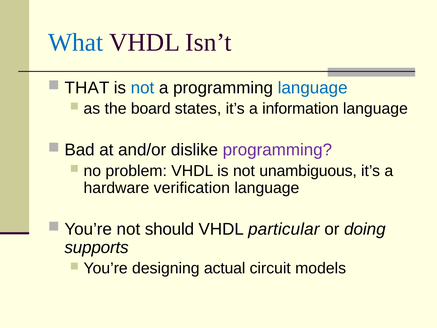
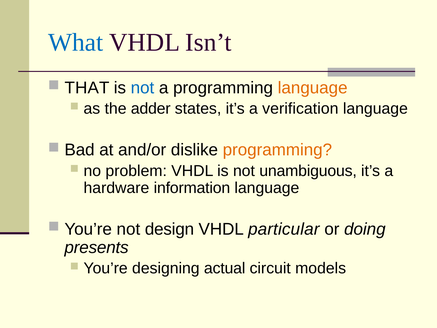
language colour: blue -> orange (313, 88)
board: board -> adder (151, 109)
information: information -> verification (300, 109)
programming colour: purple -> orange (277, 150)
verification: verification -> information (192, 188)
should: should -> design (169, 229)
supports: supports -> presents (97, 247)
